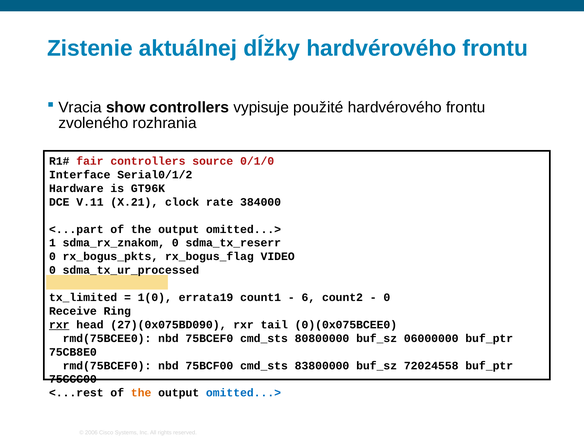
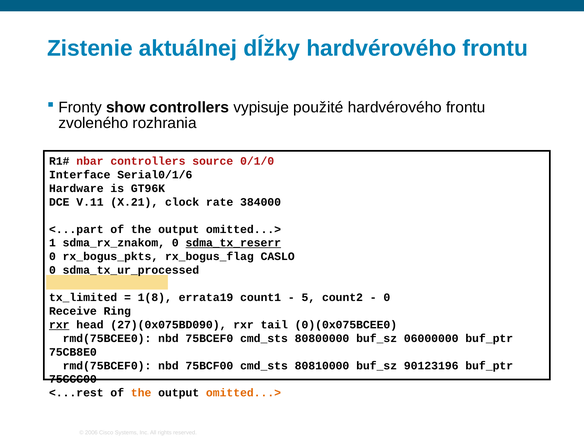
Vracia: Vracia -> Fronty (80, 107)
fair: fair -> nbar (90, 161)
Serial0/1/2: Serial0/1/2 -> Serial0/1/6 (155, 175)
sdma_tx_reserr underline: none -> present (233, 243)
VIDEO: VIDEO -> CASLO (278, 257)
1(0: 1(0 -> 1(8 (155, 297)
6: 6 -> 5 (308, 297)
83800000: 83800000 -> 80810000 (322, 366)
72024558: 72024558 -> 90123196 (431, 366)
omitted...> colour: blue -> orange (243, 393)
